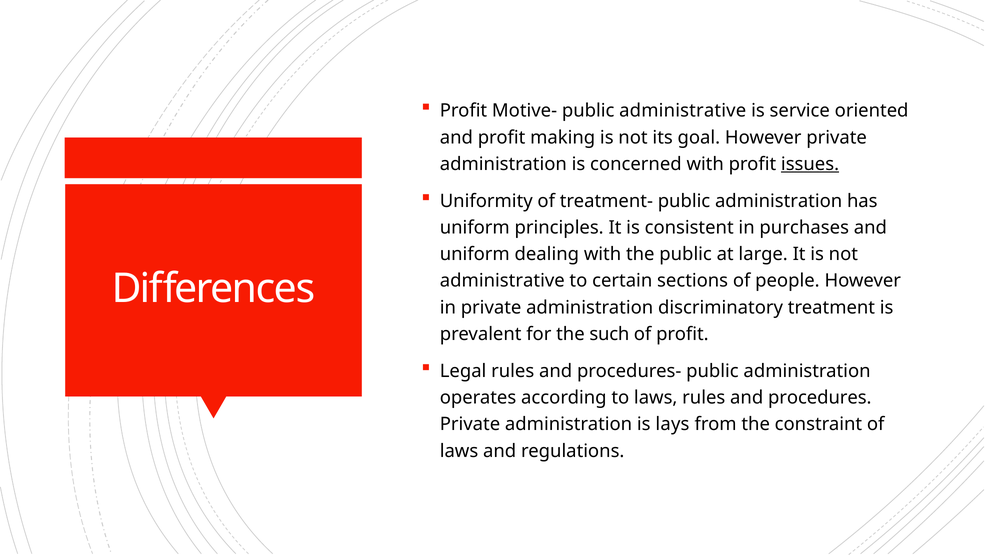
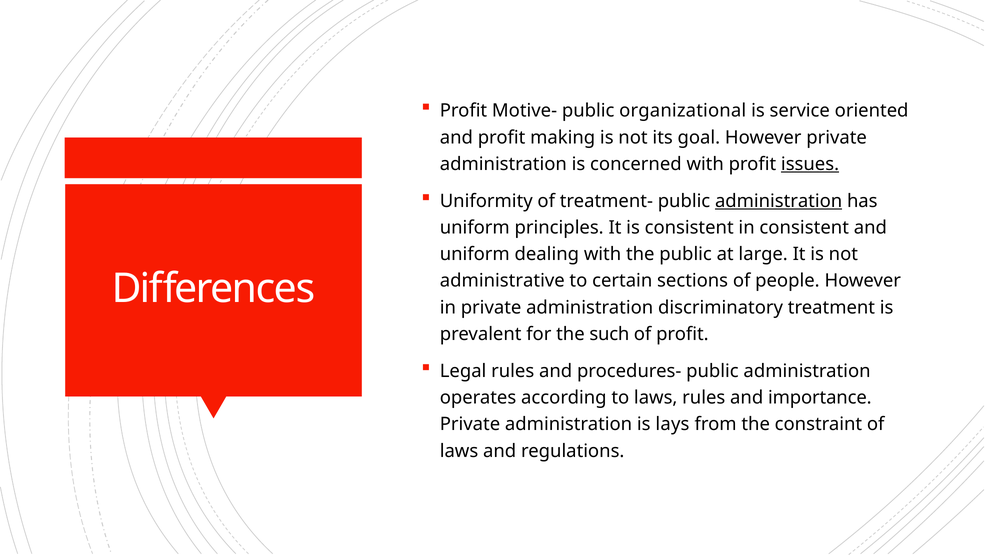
public administrative: administrative -> organizational (683, 111)
administration underline: none -> present (779, 201)
in purchases: purchases -> consistent (804, 227)
procedures: procedures -> importance (820, 397)
